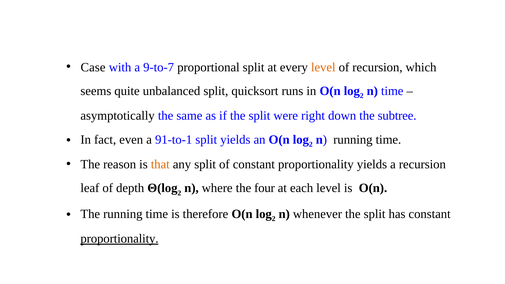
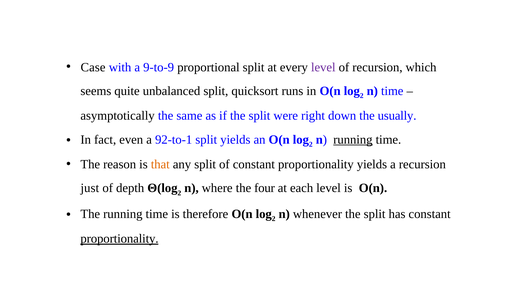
9-to-7: 9-to-7 -> 9-to-9 (159, 67)
level colour: orange -> purple (323, 67)
subtree: subtree -> usually (397, 116)
91-to-1: 91-to-1 -> 92-to-1 (174, 140)
running underline: none -> present (353, 140)
leaf: leaf -> just (90, 188)
